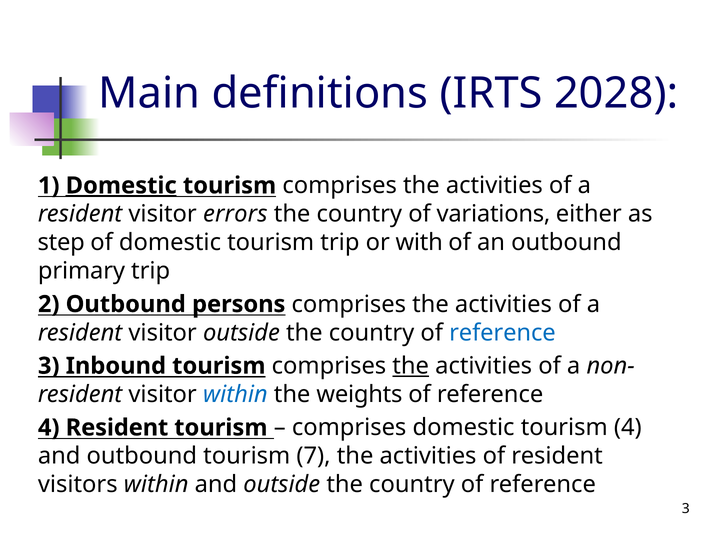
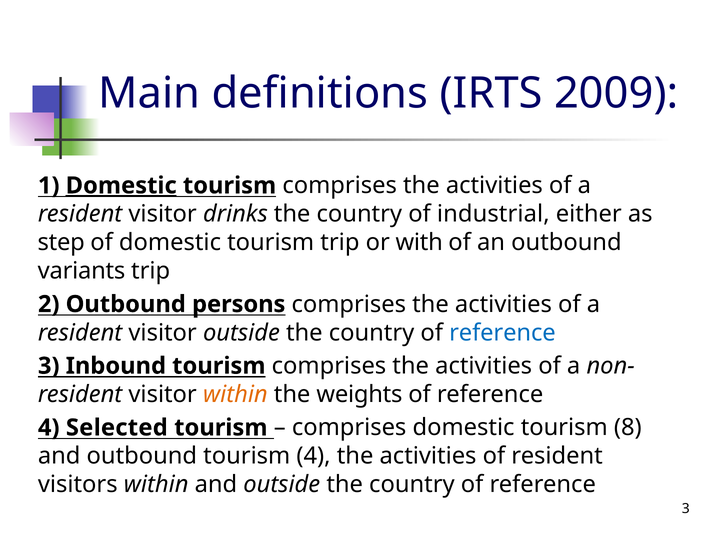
2028: 2028 -> 2009 (616, 94)
errors: errors -> drinks (235, 214)
variations: variations -> industrial (493, 214)
primary: primary -> variants (82, 271)
the underline: present -> none (411, 366)
within colour: blue -> orange (235, 394)
4 Resident: Resident -> Selected (117, 428)
tourism 4: 4 -> 8 (628, 428)
tourism 7: 7 -> 4 (314, 456)
